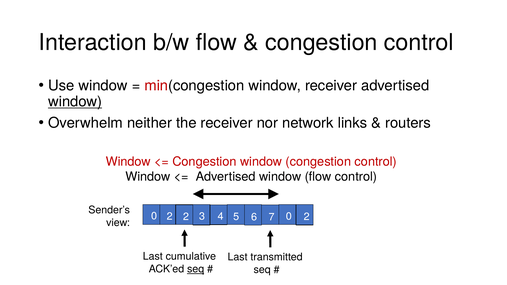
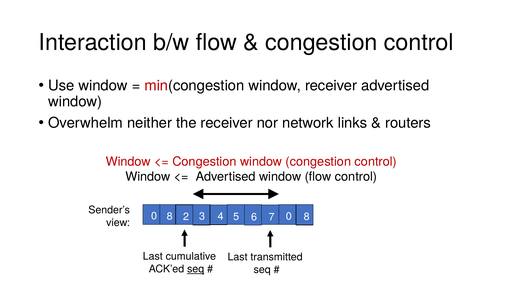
window underline: present -> none (75, 102)
0 2: 2 -> 8 (170, 217)
7 2: 2 -> 8 (307, 217)
